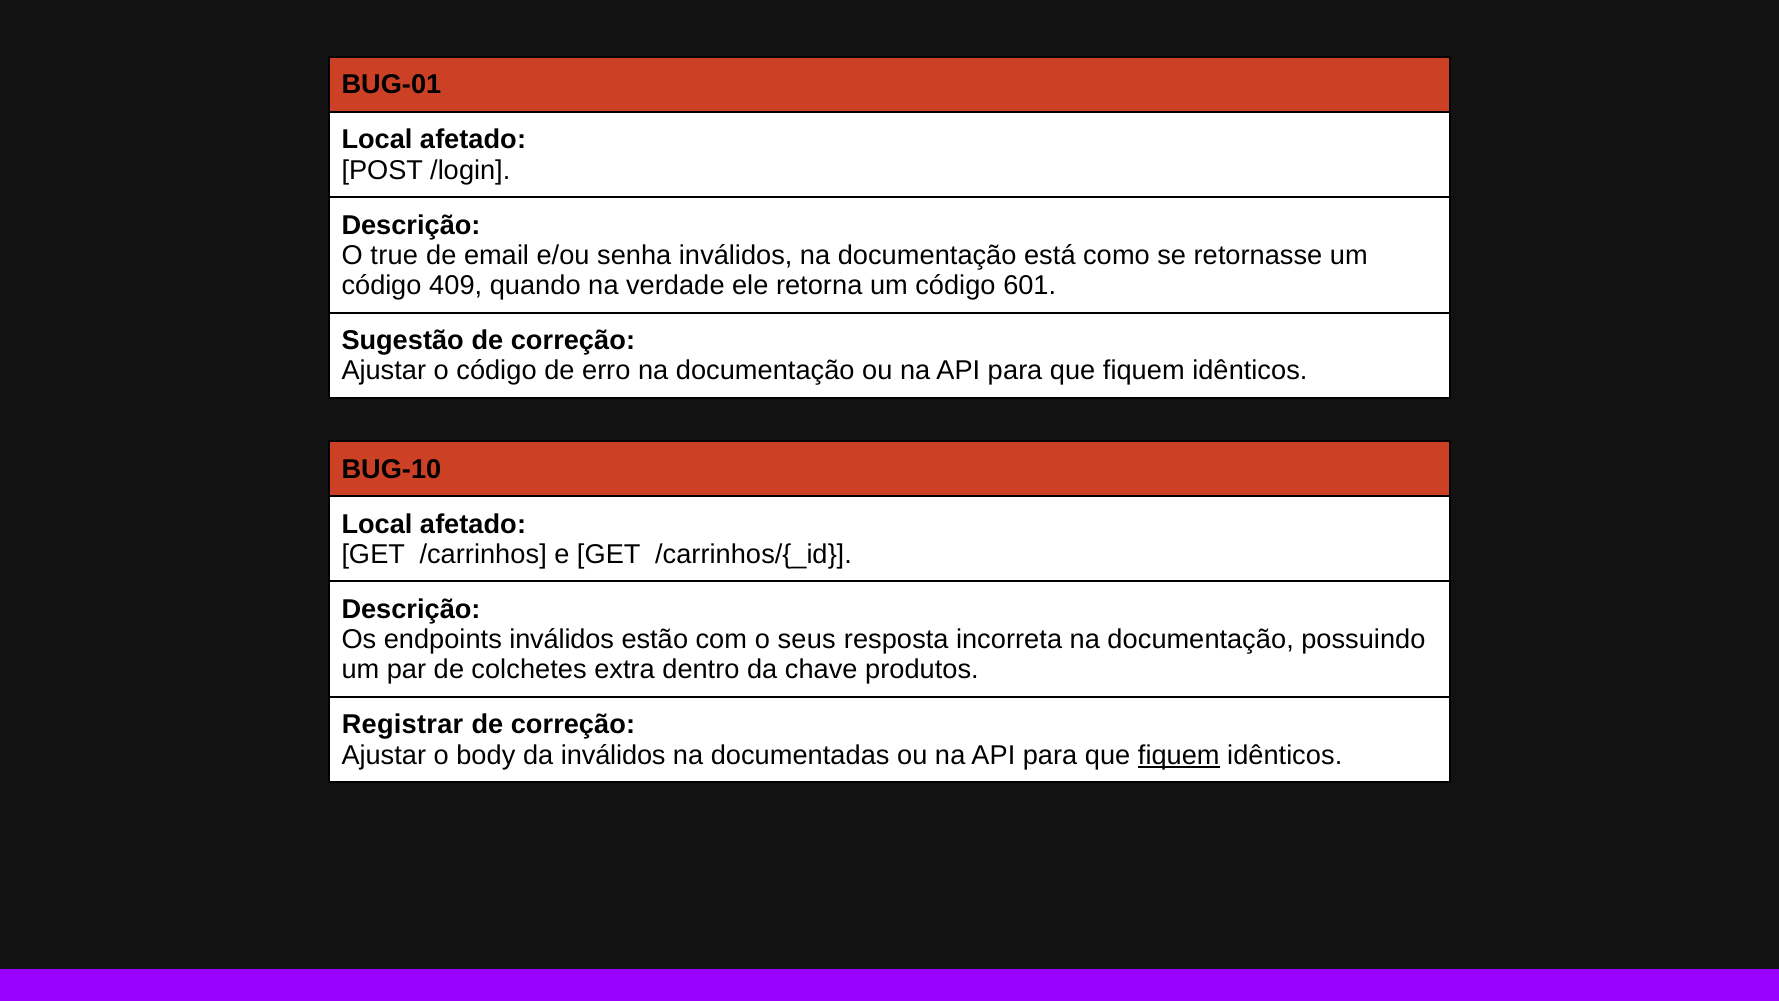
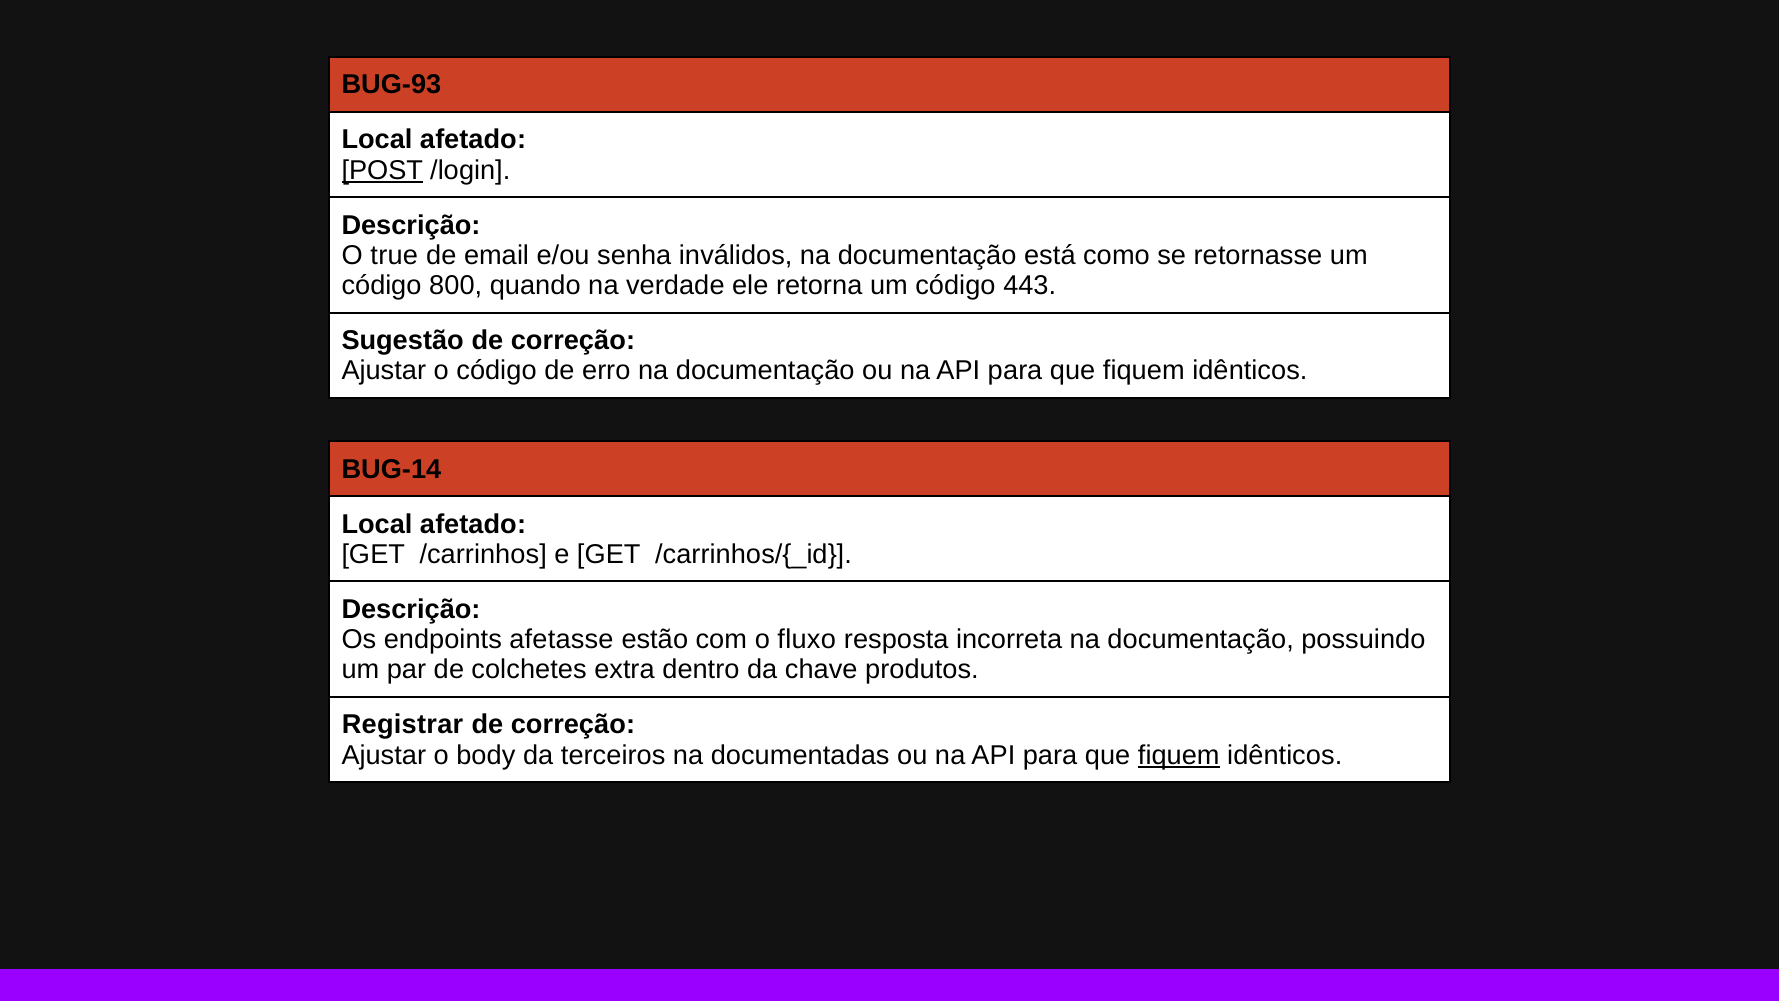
BUG-01: BUG-01 -> BUG-93 (391, 85)
POST underline: none -> present (382, 170)
409: 409 -> 800 (456, 286)
601: 601 -> 443 (1030, 286)
BUG-10: BUG-10 -> BUG-14 (391, 469)
endpoints inválidos: inválidos -> afetasse (561, 639)
seus: seus -> fluxo (807, 639)
da inválidos: inválidos -> terceiros (613, 755)
